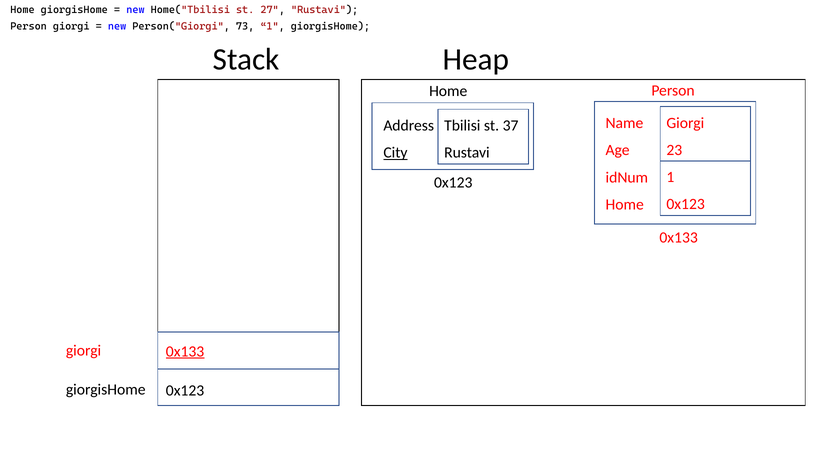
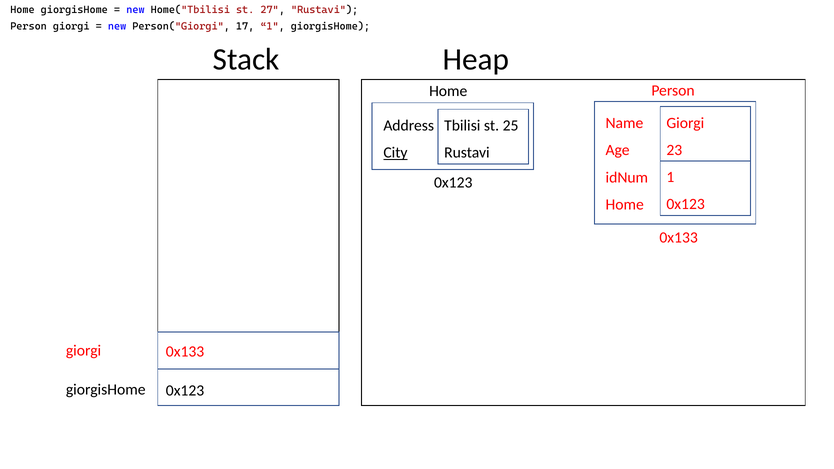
73: 73 -> 17 (245, 26)
37: 37 -> 25 (511, 126)
0x133 underline: present -> none (185, 351)
